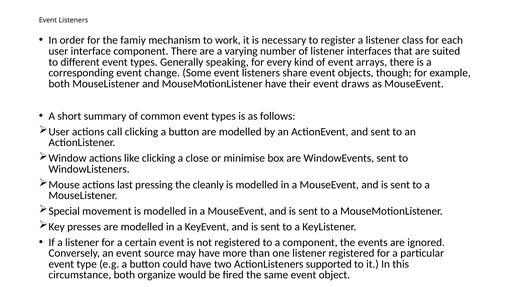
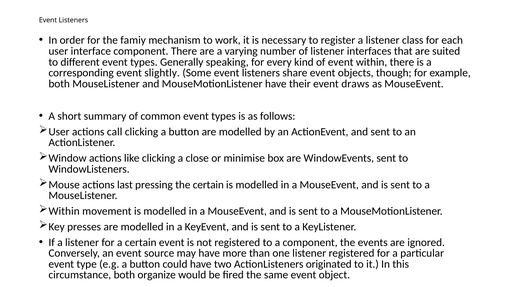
event arrays: arrays -> within (372, 62)
change: change -> slightly (162, 73)
the cleanly: cleanly -> certain (208, 185)
Special: Special -> Within (64, 212)
supported: supported -> originated (329, 265)
